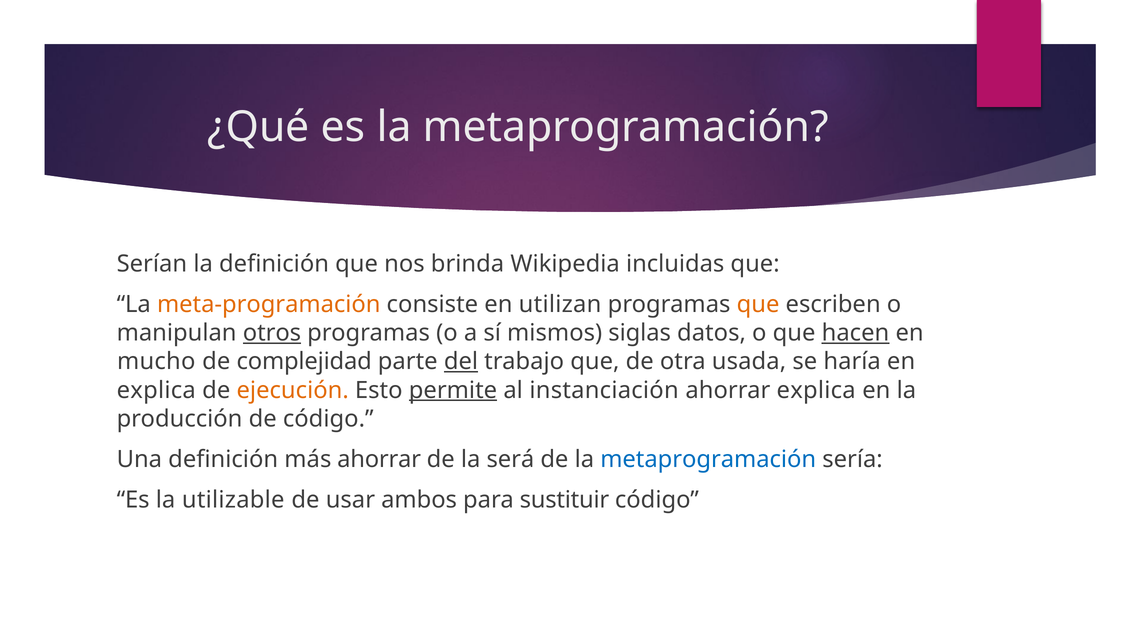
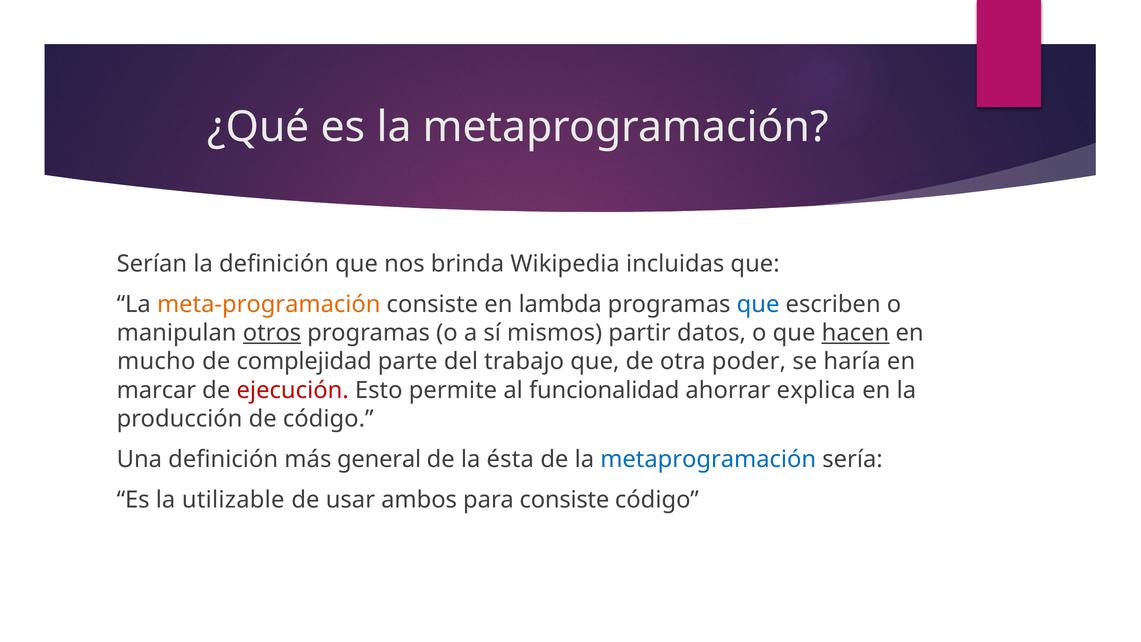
utilizan: utilizan -> lambda (560, 304)
que colour: orange -> blue (758, 304)
siglas: siglas -> partir (640, 333)
del underline: present -> none (461, 362)
usada: usada -> poder (749, 362)
explica: explica -> marcar (156, 390)
ejecución colour: orange -> red (293, 390)
permite underline: present -> none (453, 390)
instanciación: instanciación -> funcionalidad (604, 390)
más ahorrar: ahorrar -> general (379, 459)
será: será -> ésta (510, 459)
para sustituir: sustituir -> consiste (564, 500)
